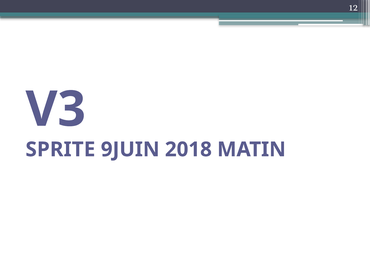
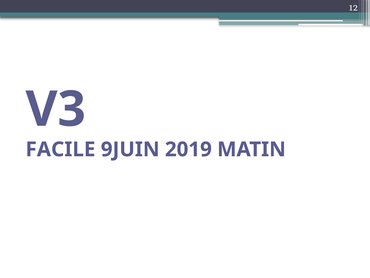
SPRITE: SPRITE -> FACILE (60, 149)
2018: 2018 -> 2019 (188, 149)
